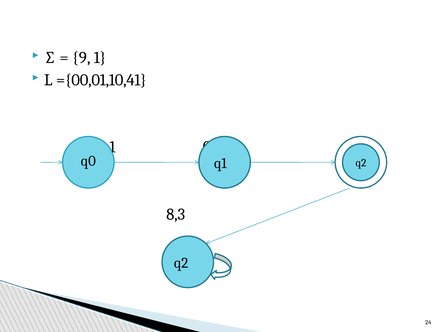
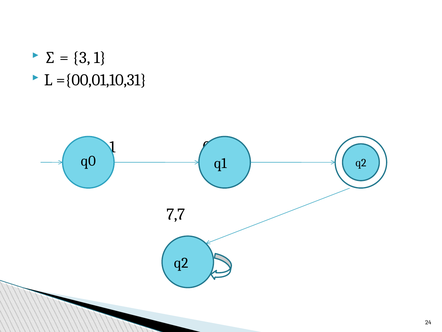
9: 9 -> 3 (81, 57)
={00,01,10,41: ={00,01,10,41 -> ={00,01,10,31 (101, 80)
8,3: 8,3 -> 7,7 (176, 214)
